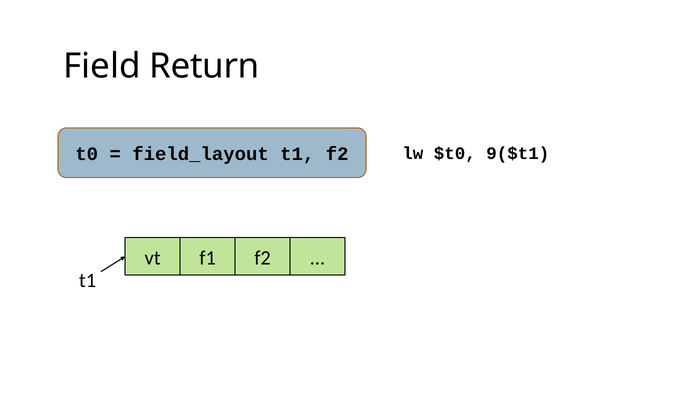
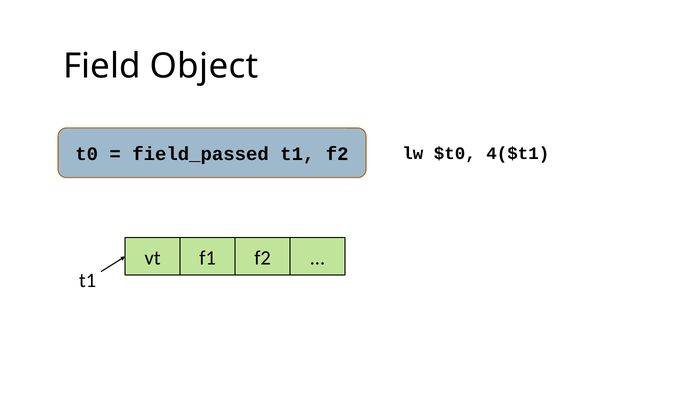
Return: Return -> Object (204, 66)
field_layout: field_layout -> field_passed (201, 154)
9($t1: 9($t1 -> 4($t1 (518, 153)
